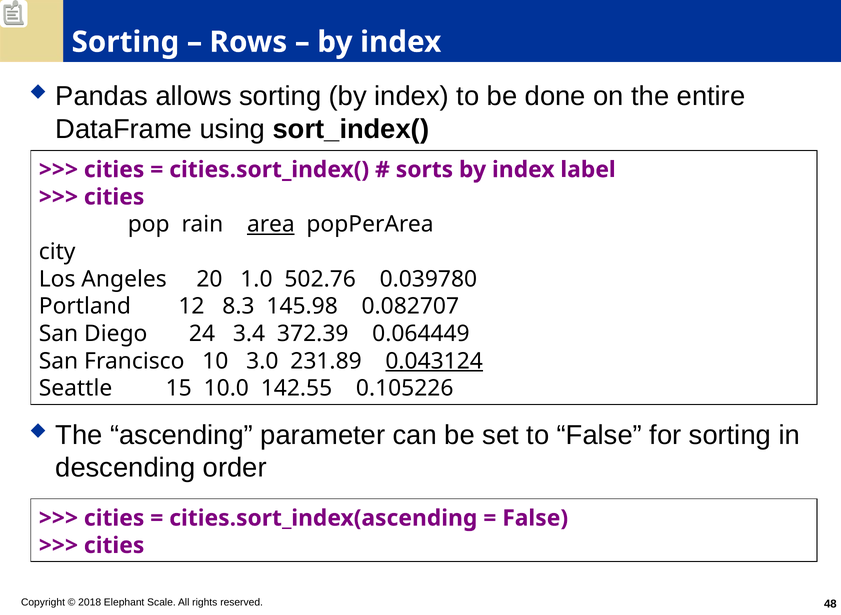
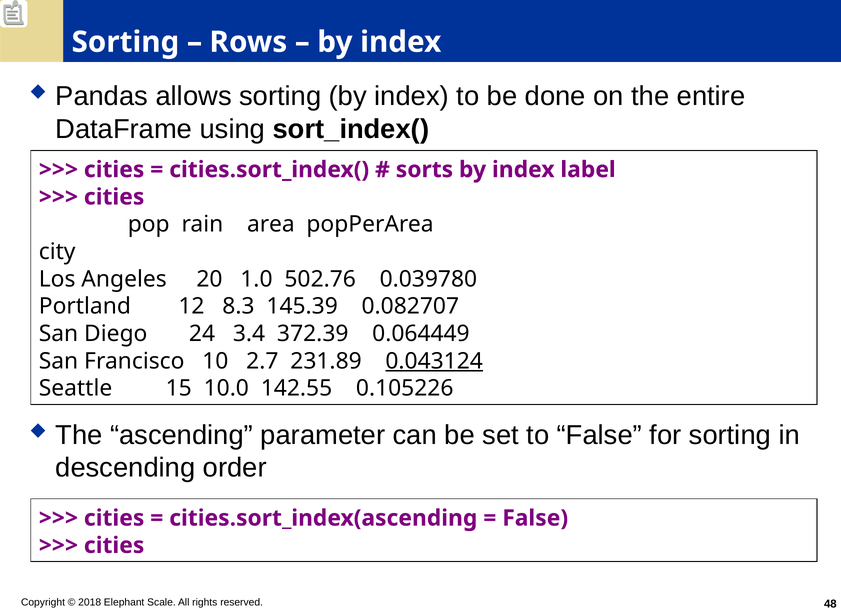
area underline: present -> none (271, 224)
145.98: 145.98 -> 145.39 (302, 307)
3.0: 3.0 -> 2.7 (262, 361)
